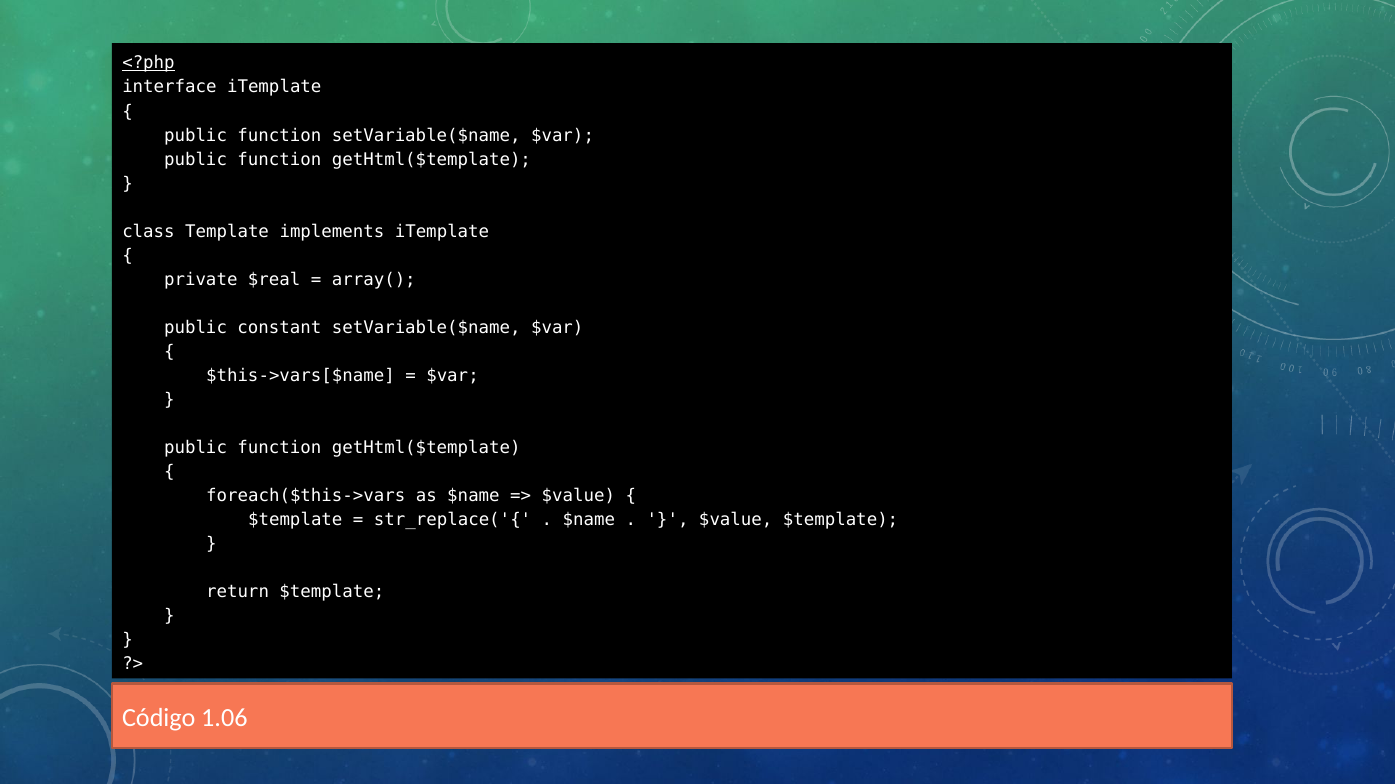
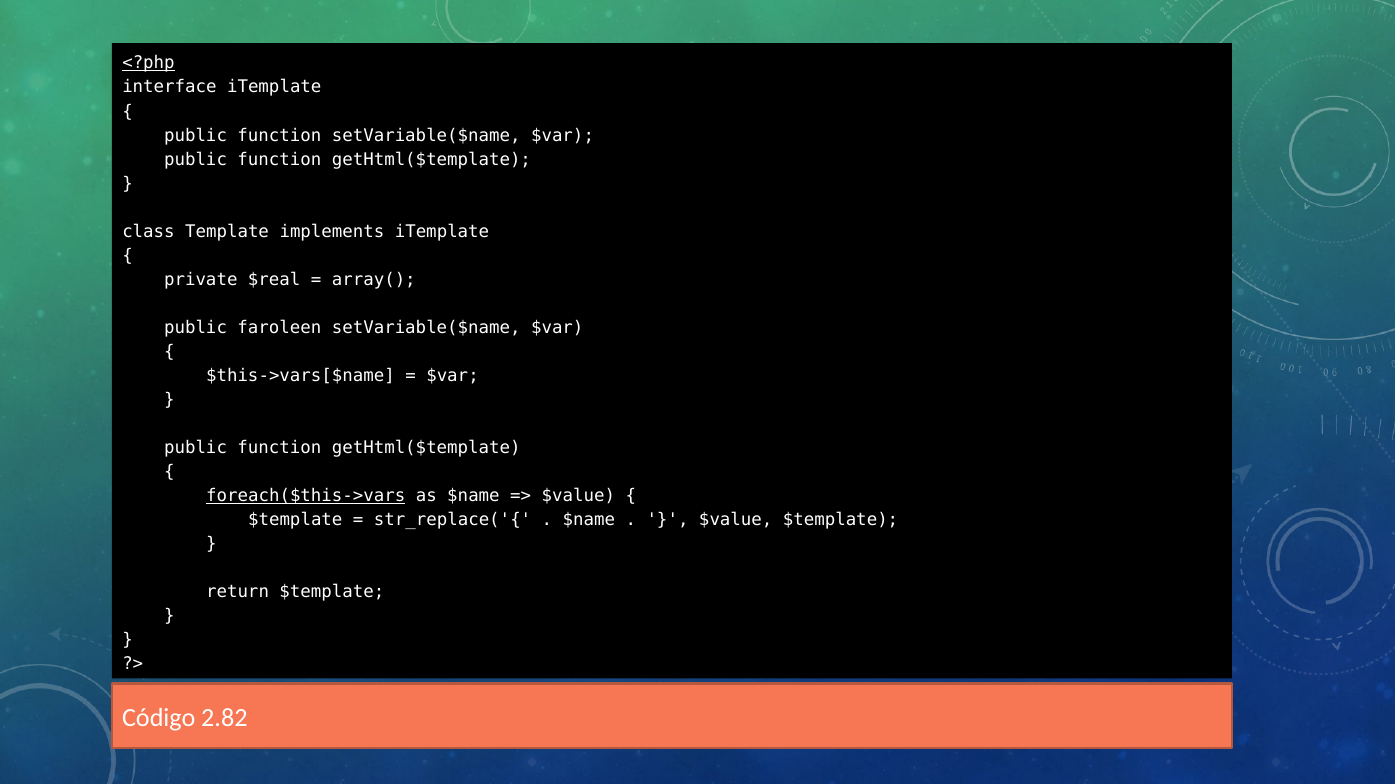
constant: constant -> faroleen (279, 328)
foreach($this->vars underline: none -> present (306, 496)
1.06: 1.06 -> 2.82 (224, 718)
